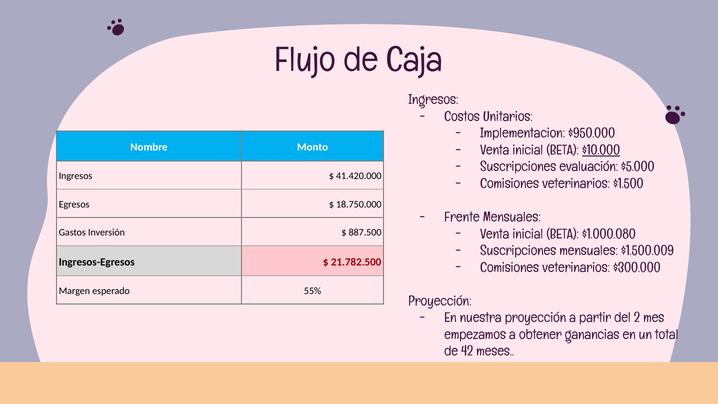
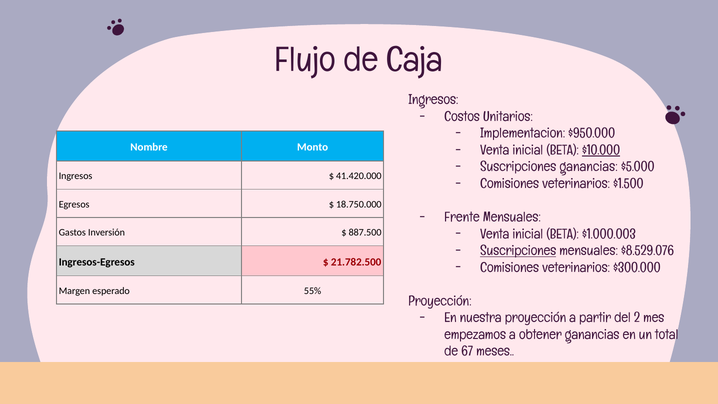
Suscripciones evaluación: evaluación -> ganancias (589, 167)
$1.000.080: $1.000.080 -> $1.000.003 (609, 234)
Suscripciones underline: none -> present (518, 251)
$1.500.009: $1.500.009 -> $8.529.076 (648, 251)
42: 42 -> 67 (467, 351)
